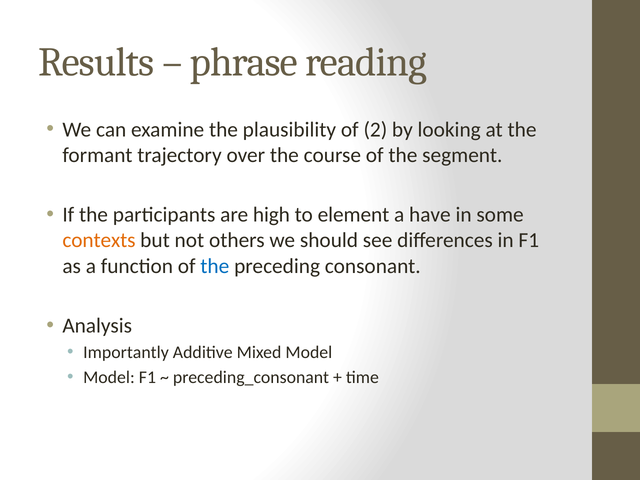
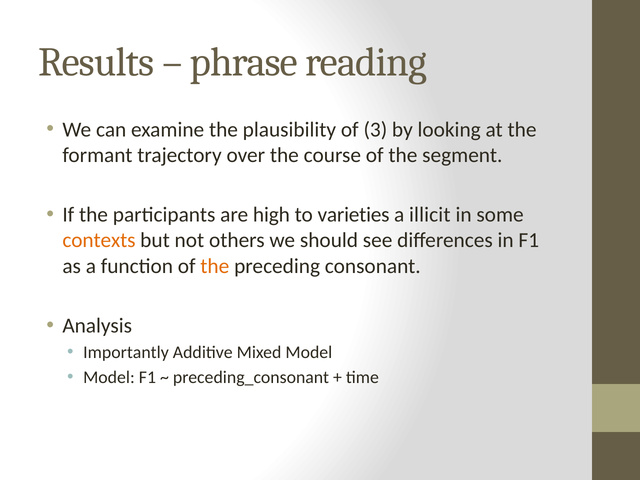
2: 2 -> 3 (375, 129)
element: element -> varieties (354, 215)
have: have -> illicit (430, 215)
the colour: blue -> orange (215, 266)
